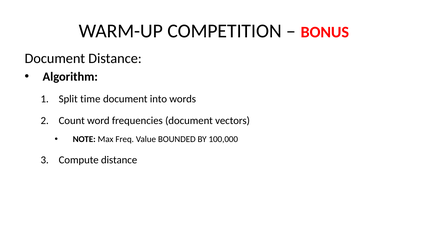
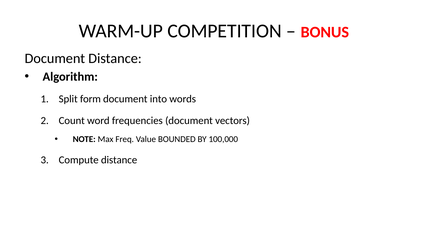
time: time -> form (90, 99)
